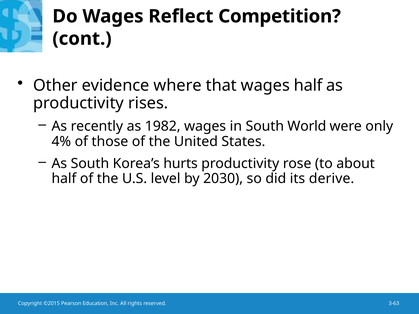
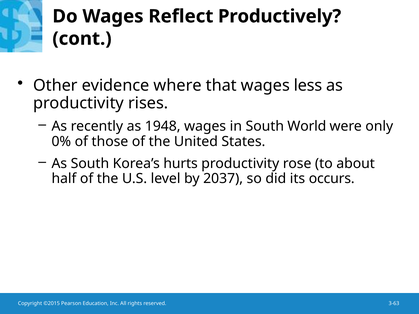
Competition: Competition -> Productively (280, 16)
wages half: half -> less (308, 86)
1982: 1982 -> 1948 (163, 126)
4%: 4% -> 0% (61, 142)
2030: 2030 -> 2037 (223, 179)
derive: derive -> occurs (332, 179)
